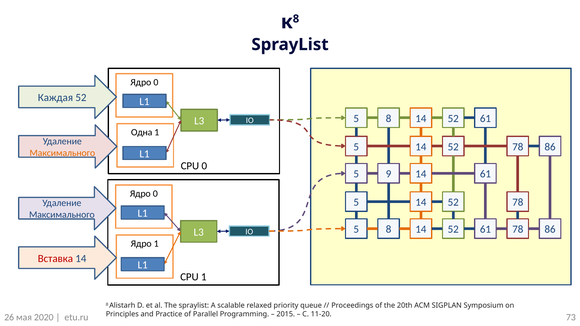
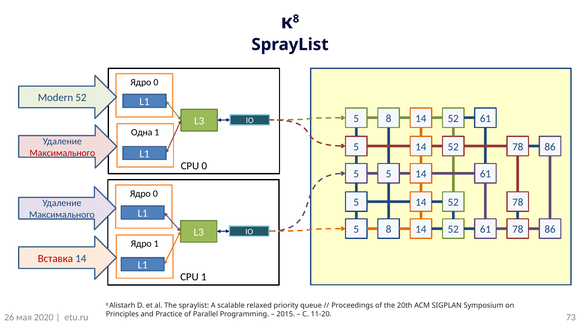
Каждая: Каждая -> Modern (55, 98)
Максимального colour: orange -> red (62, 153)
5 9: 9 -> 5 (389, 174)
